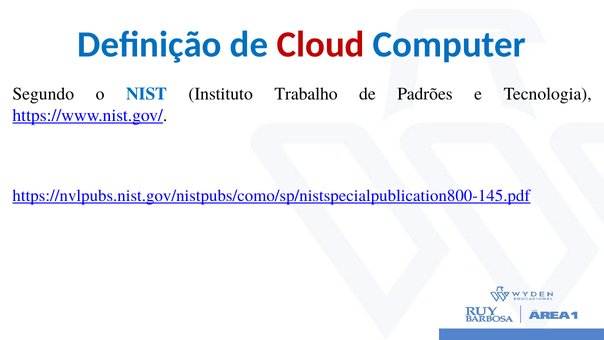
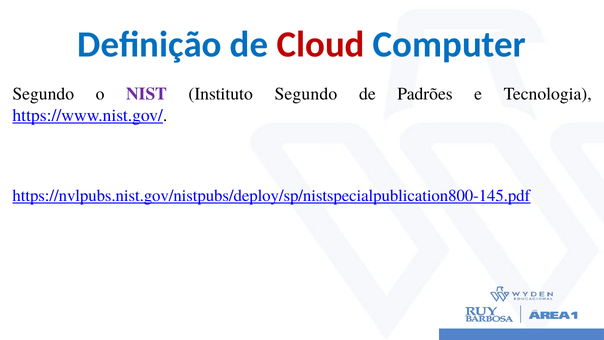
NIST colour: blue -> purple (147, 94)
Instituto Trabalho: Trabalho -> Segundo (306, 94)
https://nvlpubs.nist.gov/nistpubs/como/sp/nistspecialpublication800-145.pdf: https://nvlpubs.nist.gov/nistpubs/como/sp/nistspecialpublication800-145.pdf -> https://nvlpubs.nist.gov/nistpubs/deploy/sp/nistspecialpublication800-145.pdf (271, 196)
